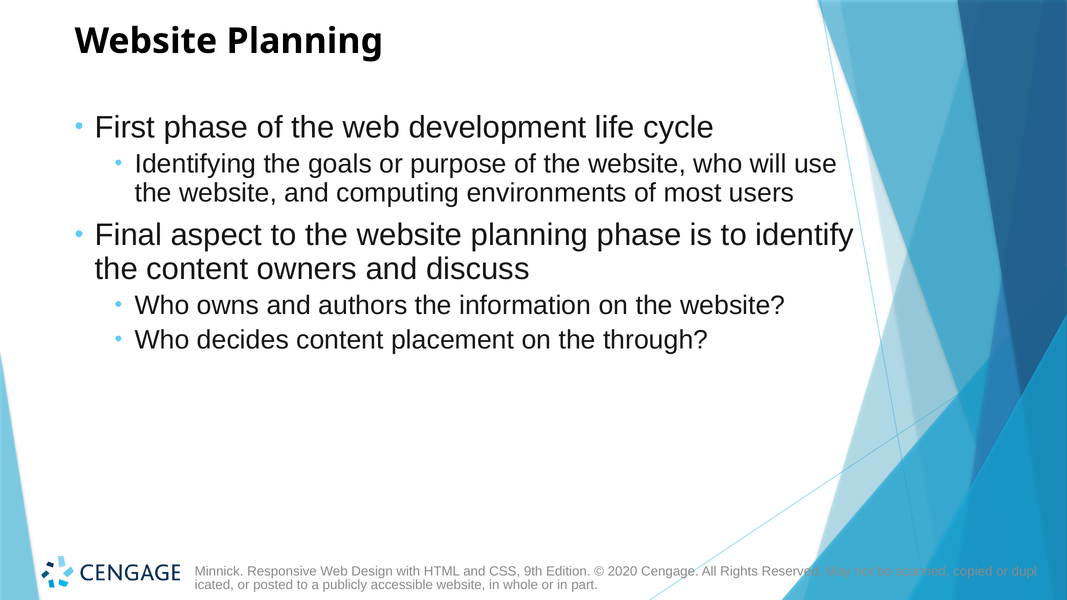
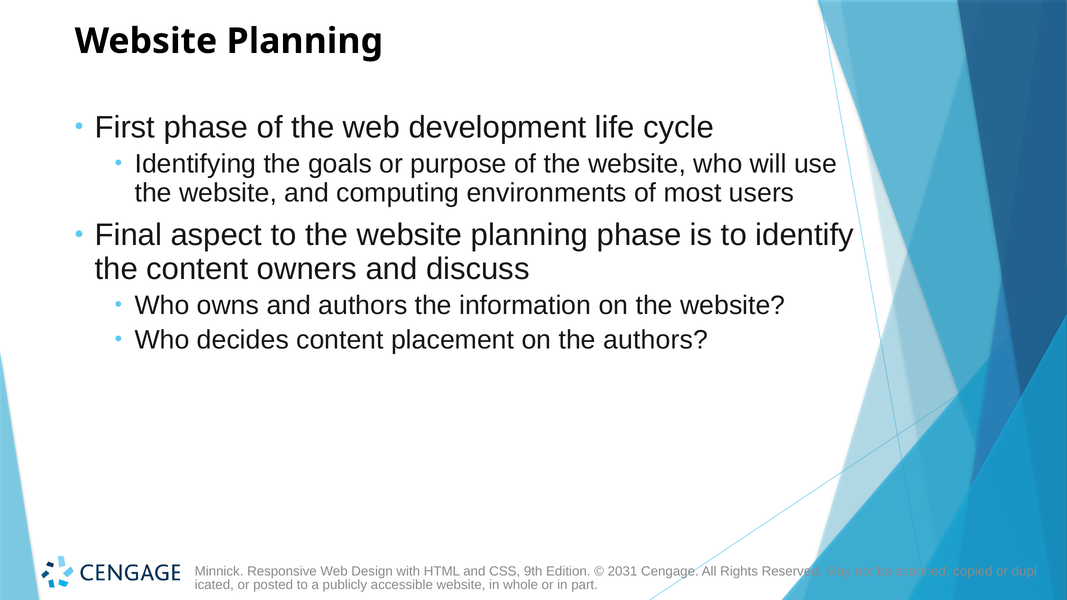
the through: through -> authors (656, 340)
2020: 2020 -> 2031 (623, 572)
